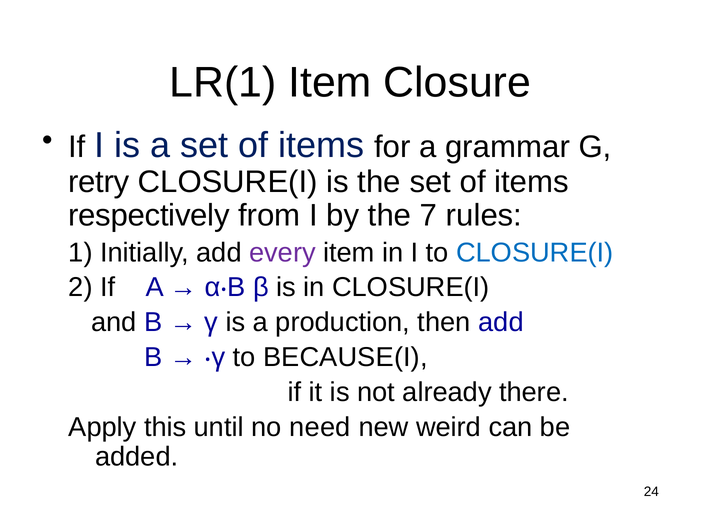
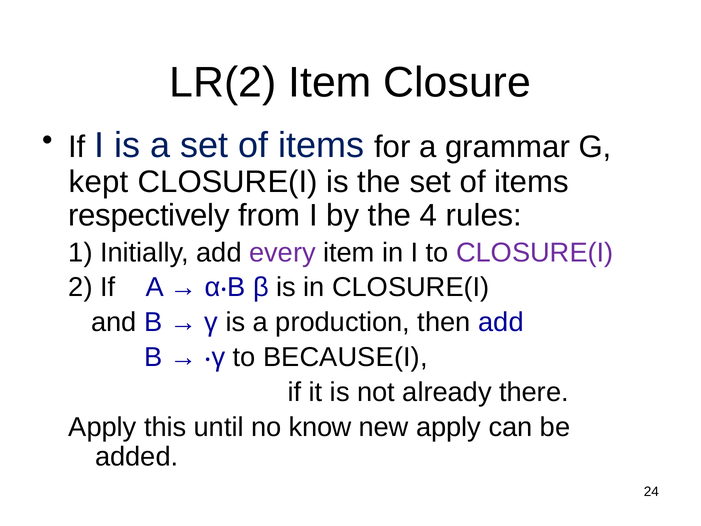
LR(1: LR(1 -> LR(2 (223, 82)
retry: retry -> kept (99, 182)
7: 7 -> 4 (429, 215)
CLOSURE(I colour: blue -> purple (535, 252)
need: need -> know (320, 427)
new weird: weird -> apply (449, 427)
